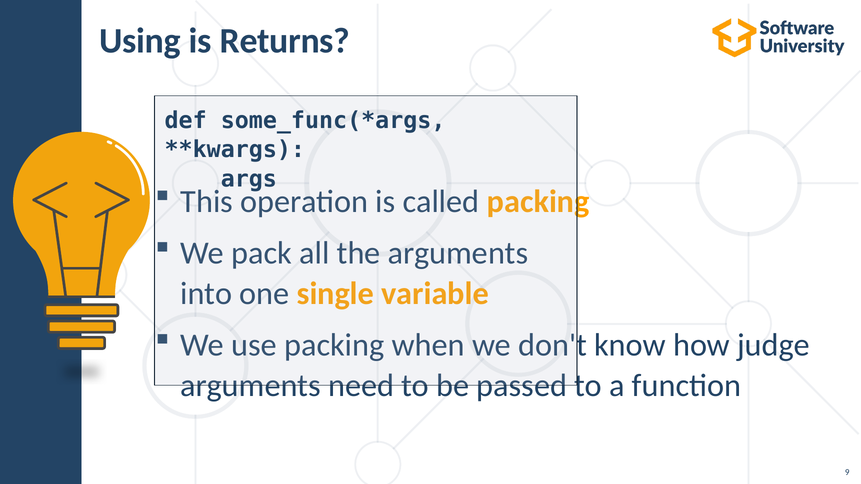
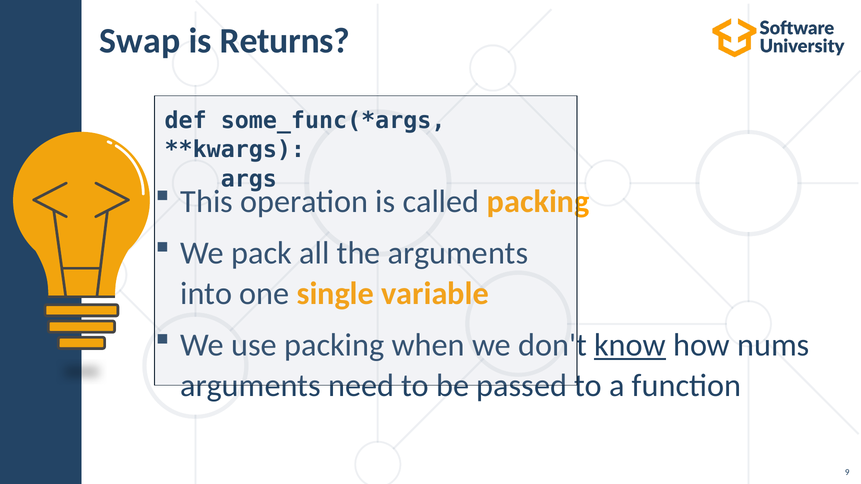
Using: Using -> Swap (140, 41)
know underline: none -> present (630, 345)
judge: judge -> nums (773, 345)
